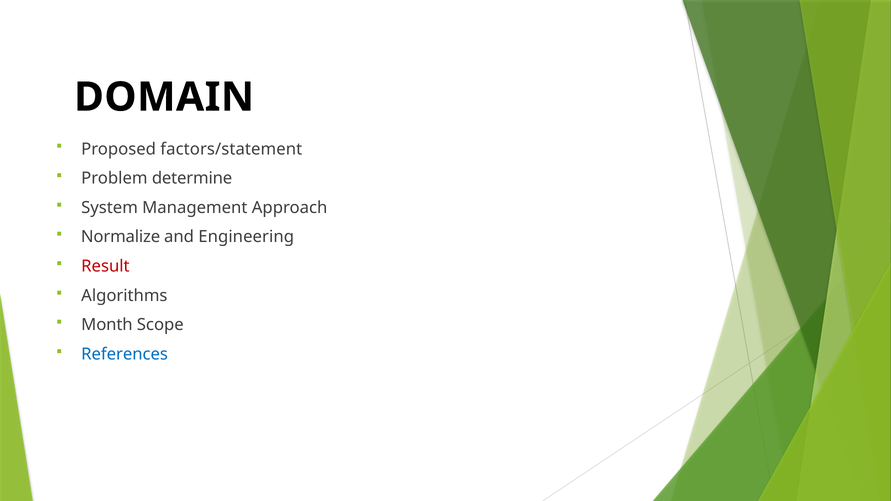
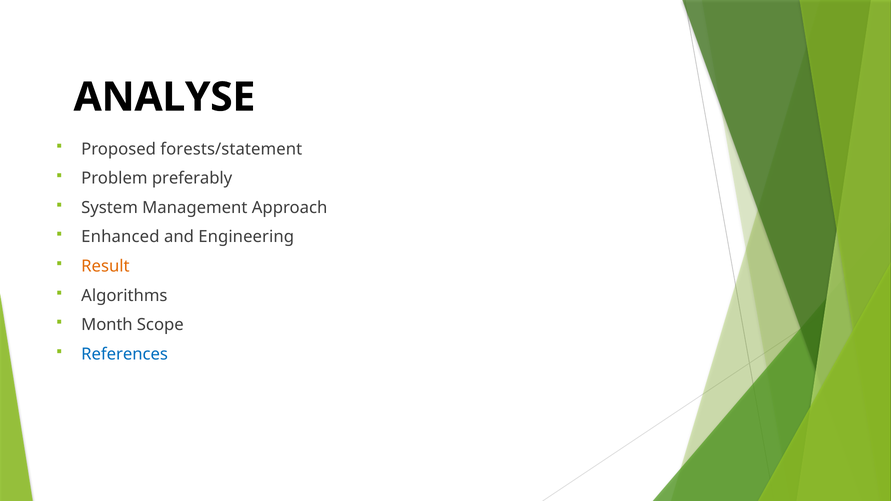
DOMAIN: DOMAIN -> ANALYSE (164, 97)
factors/statement: factors/statement -> forests/statement (231, 149)
determine: determine -> preferably (192, 178)
Normalize: Normalize -> Enhanced (120, 237)
Result colour: red -> orange (105, 266)
